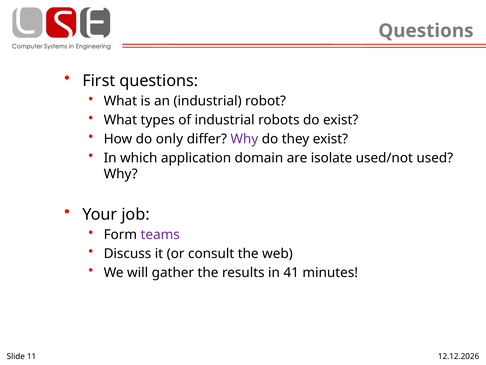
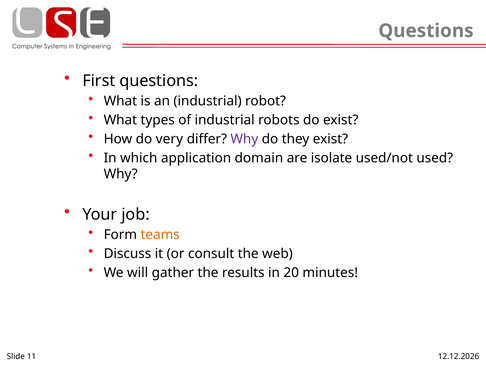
only: only -> very (169, 139)
teams colour: purple -> orange (160, 234)
41: 41 -> 20 (291, 272)
